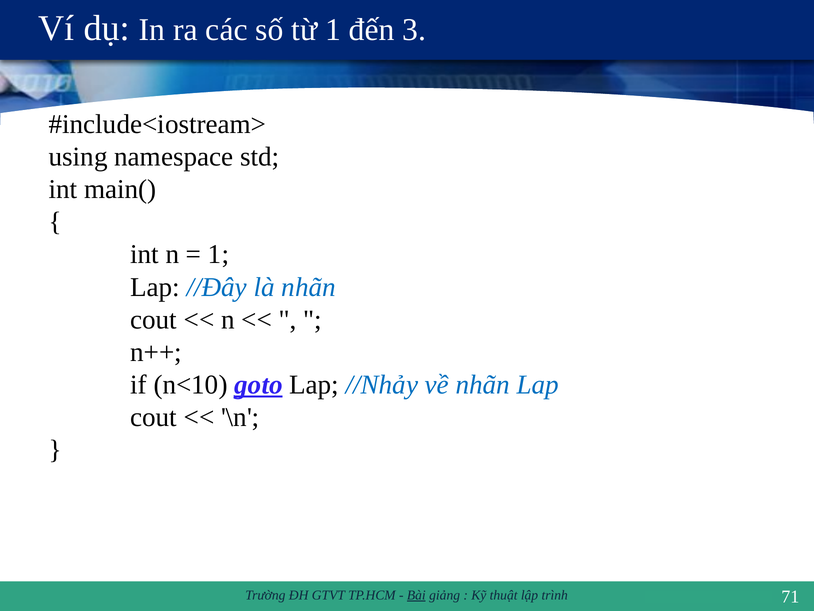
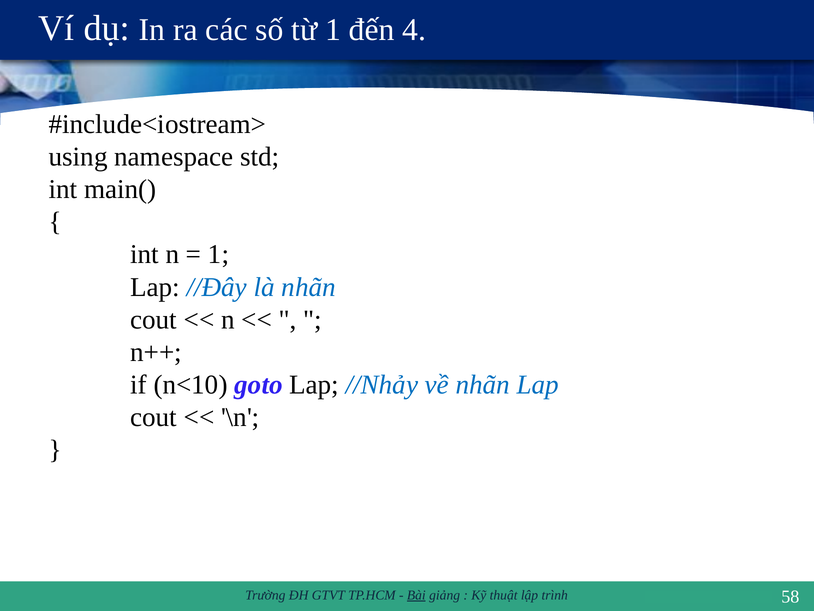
3: 3 -> 4 (414, 30)
goto underline: present -> none (259, 384)
71: 71 -> 58 (790, 596)
